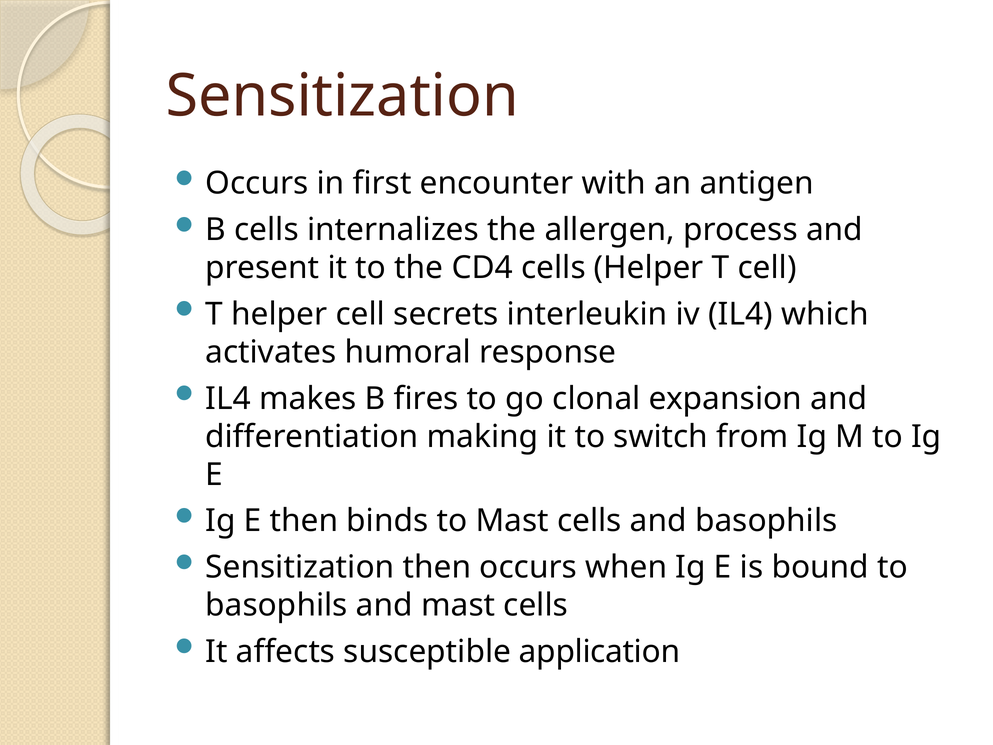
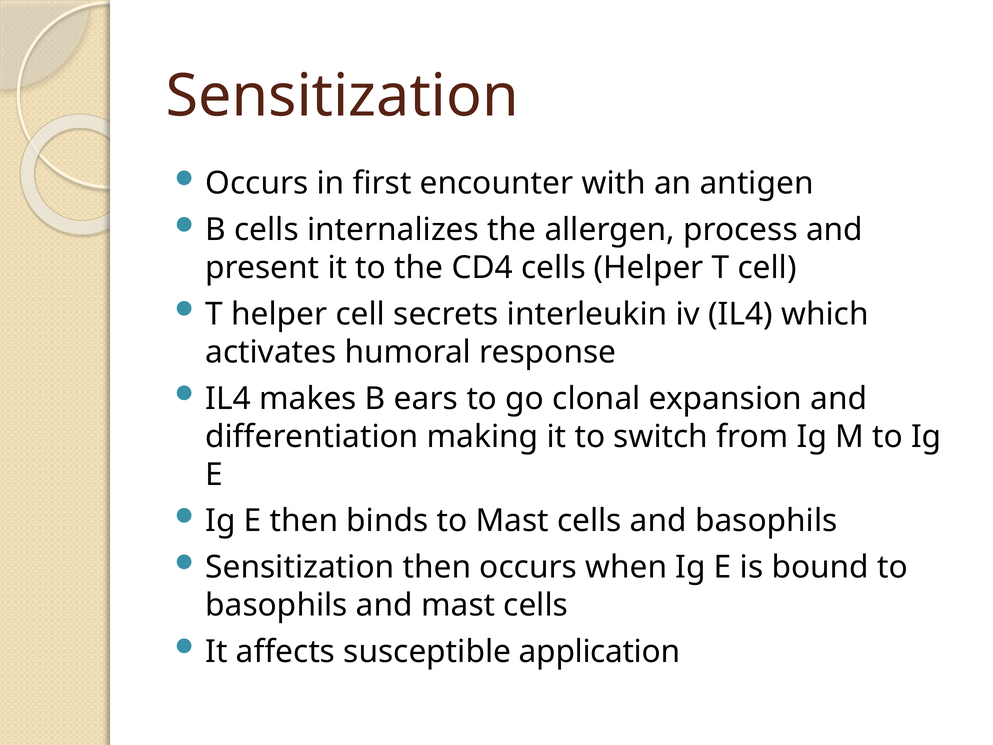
fires: fires -> ears (426, 398)
